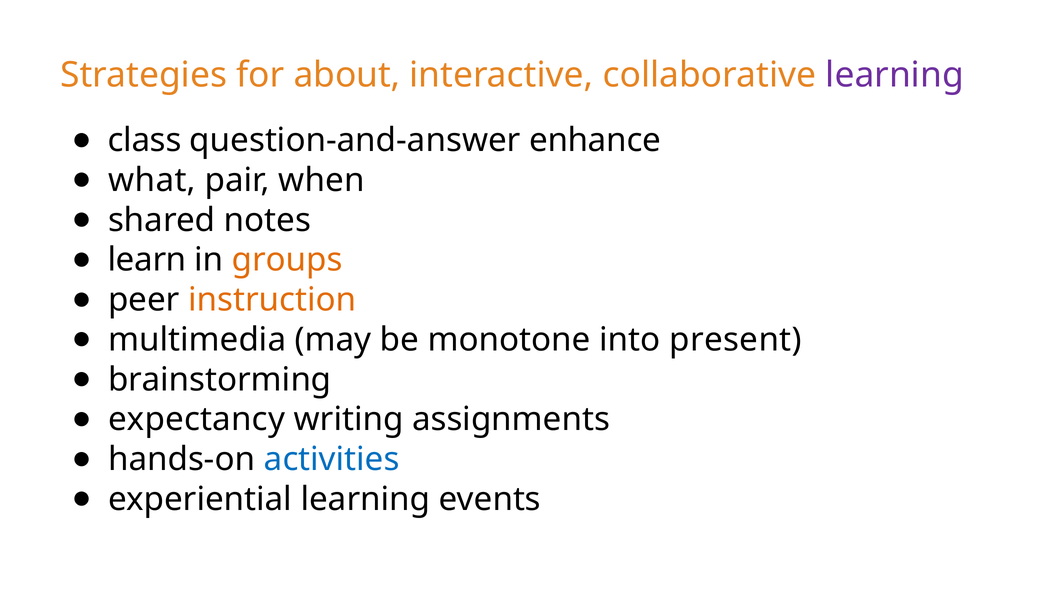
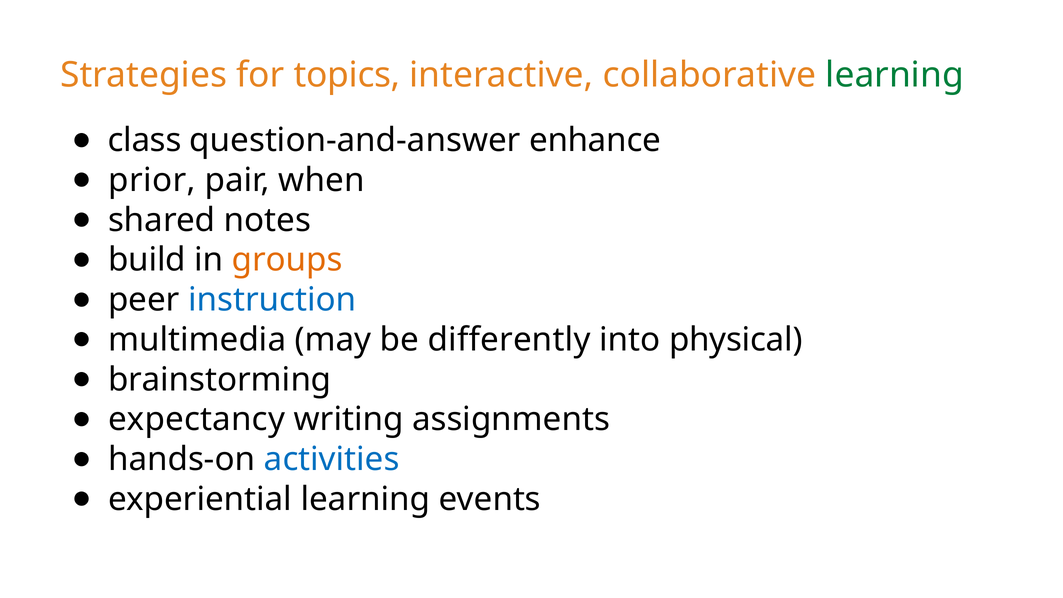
about: about -> topics (347, 75)
learning colour: purple -> green (895, 75)
what: what -> prior (152, 180)
learn: learn -> build (147, 260)
instruction colour: orange -> blue (272, 300)
monotone: monotone -> differently (509, 340)
present: present -> physical (736, 340)
